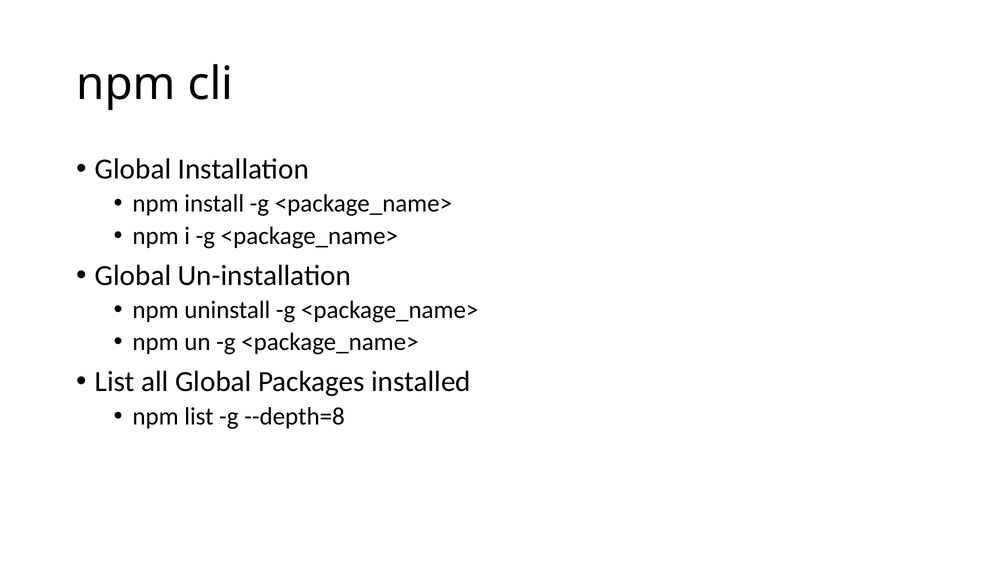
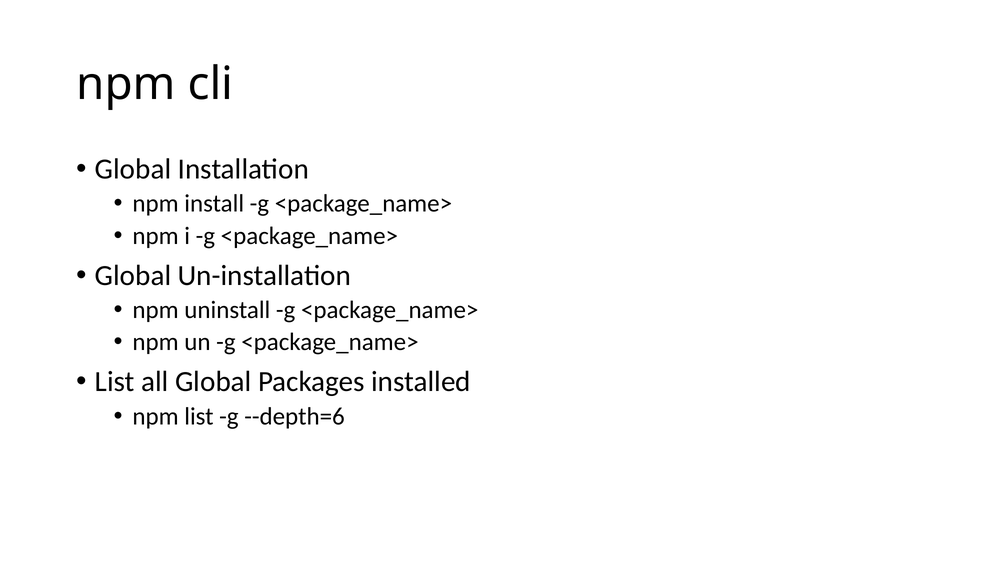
--depth=8: --depth=8 -> --depth=6 (295, 416)
